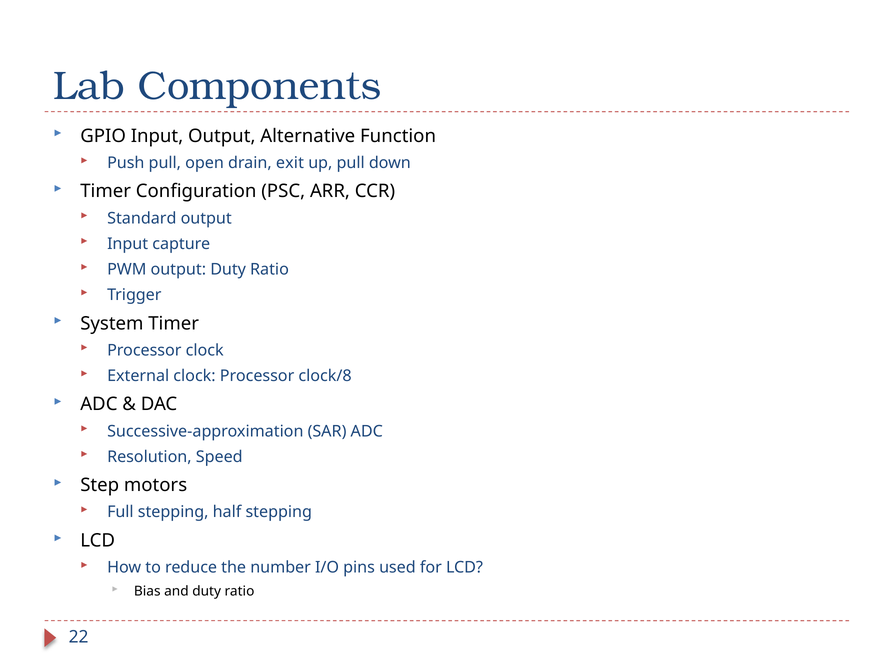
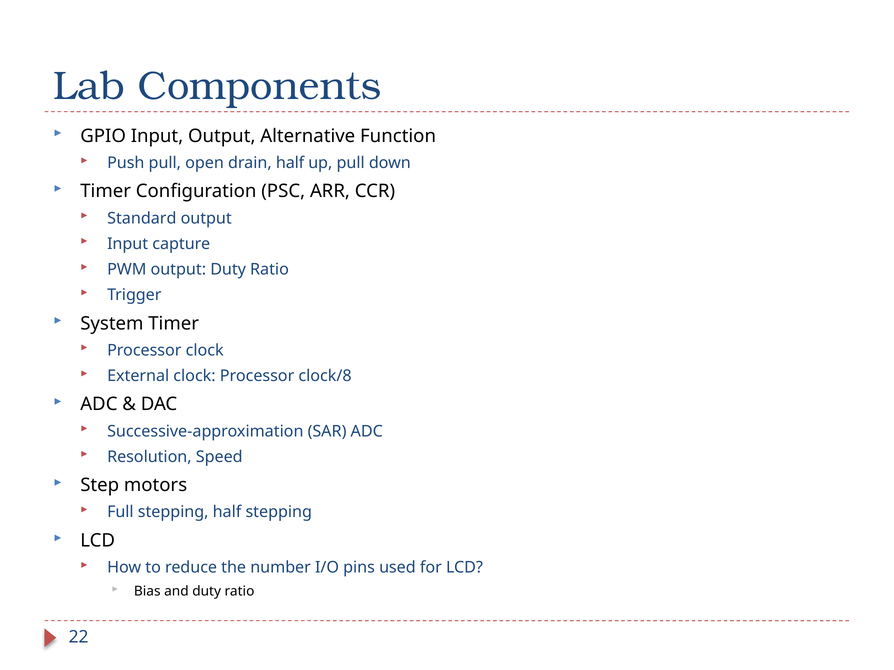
drain exit: exit -> half (290, 163)
